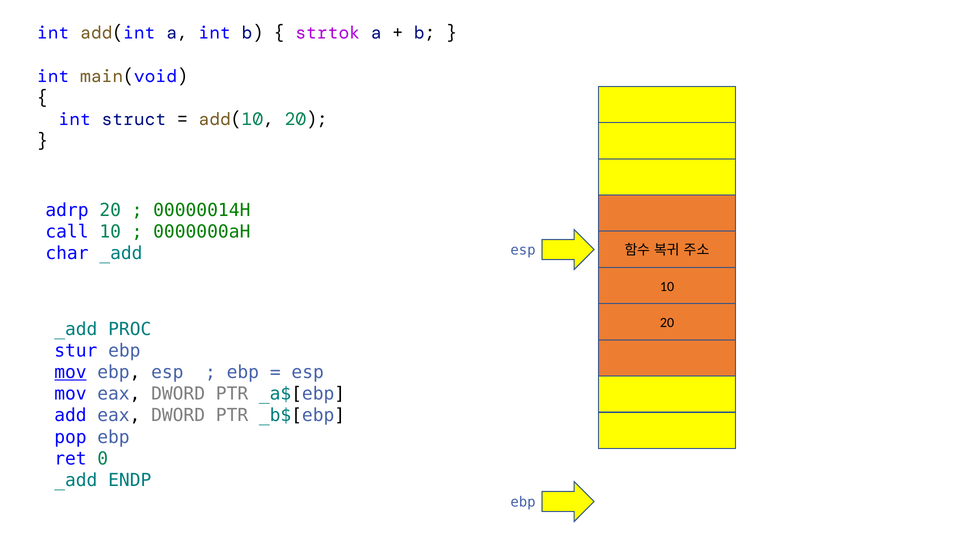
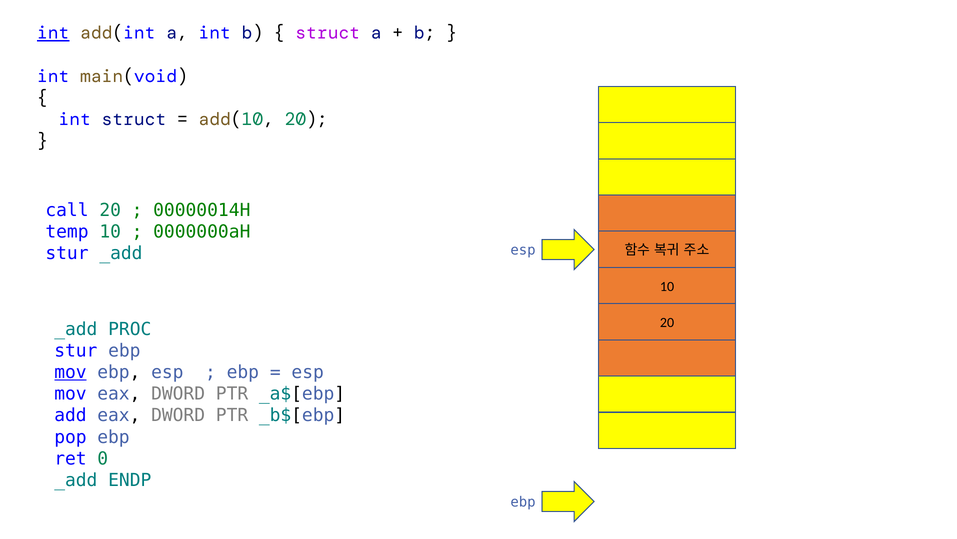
int underline: none -> present (53, 33)
strtok: strtok -> struct (328, 33)
adrp: adrp -> call (67, 210)
call: call -> temp (67, 232)
char: char -> stur (67, 253)
